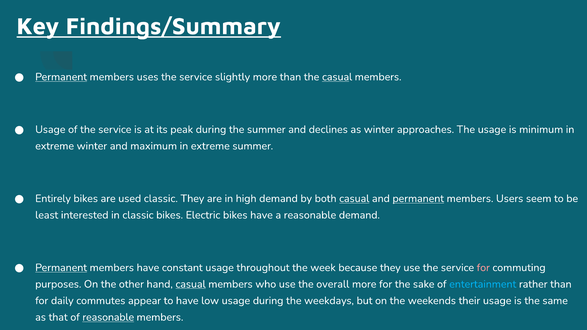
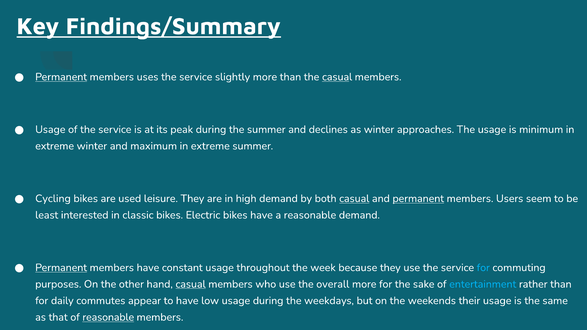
Entirely: Entirely -> Cycling (53, 199)
used classic: classic -> leisure (161, 199)
for colour: pink -> light blue (483, 268)
